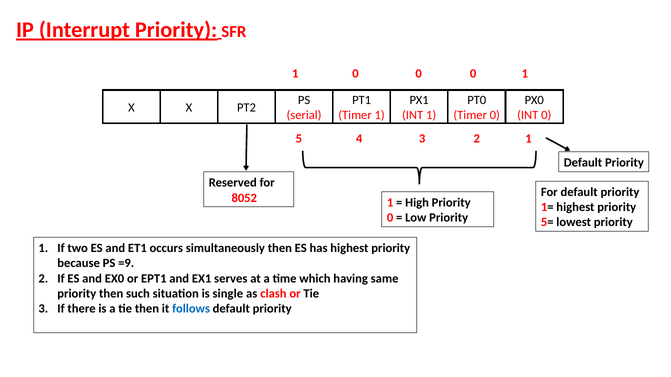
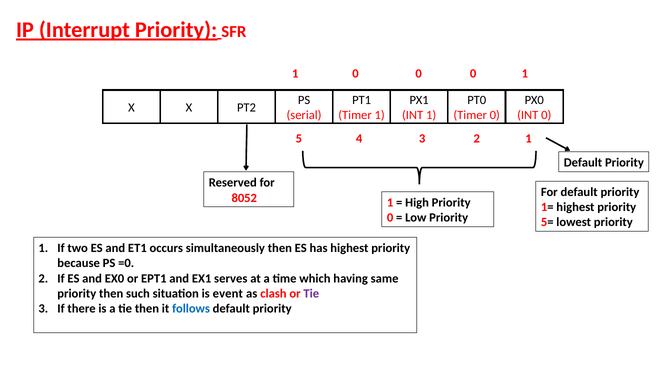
=9: =9 -> =0 (126, 264)
single: single -> event (228, 294)
Tie colour: black -> purple (311, 294)
